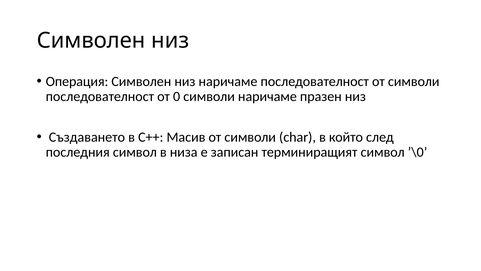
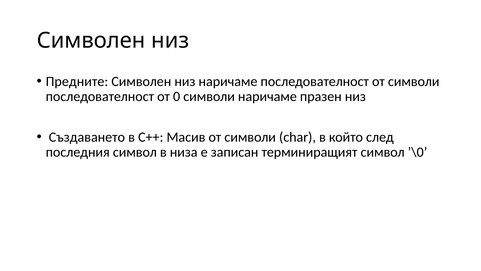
Операция: Операция -> Предните (77, 81)
